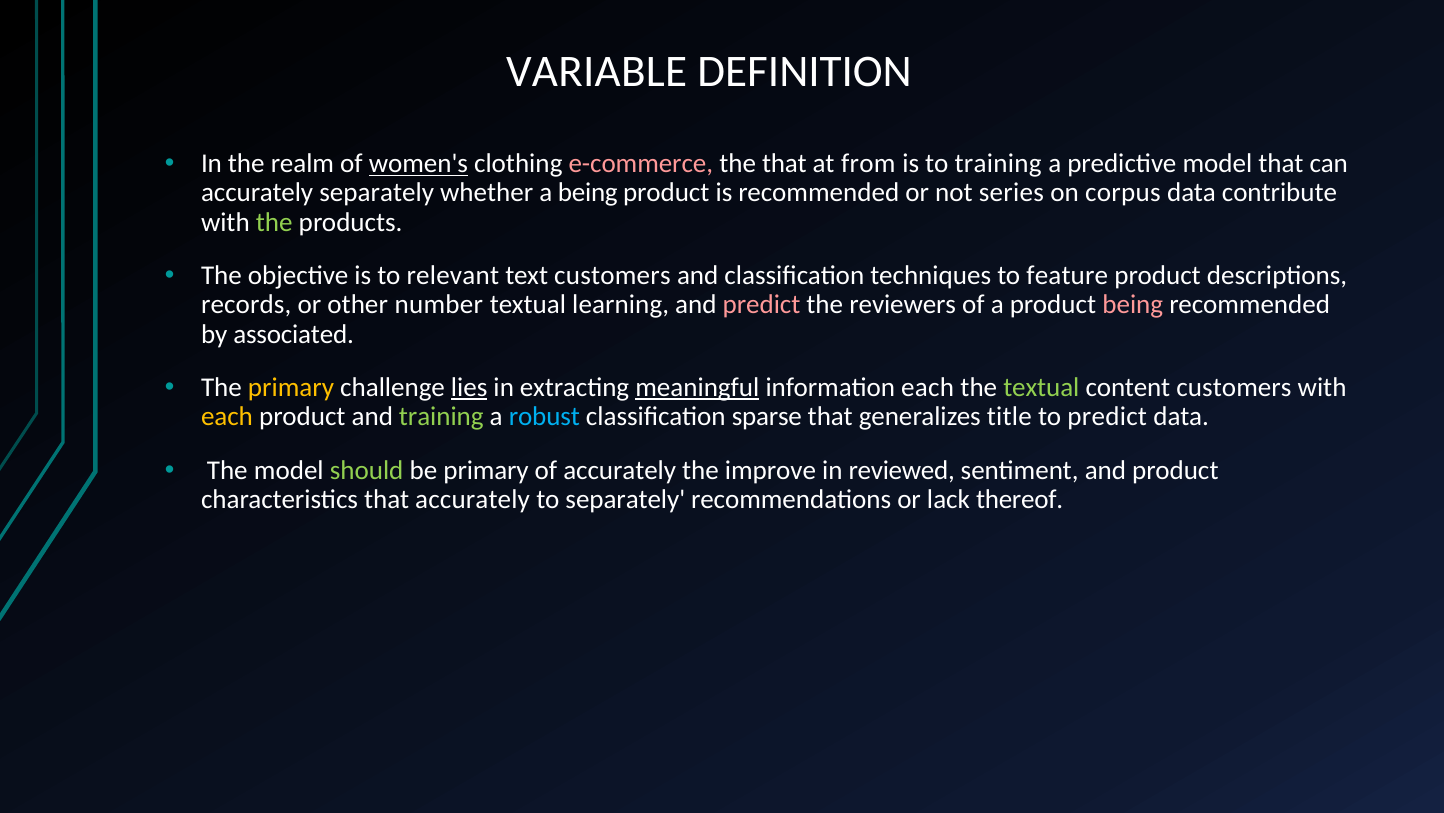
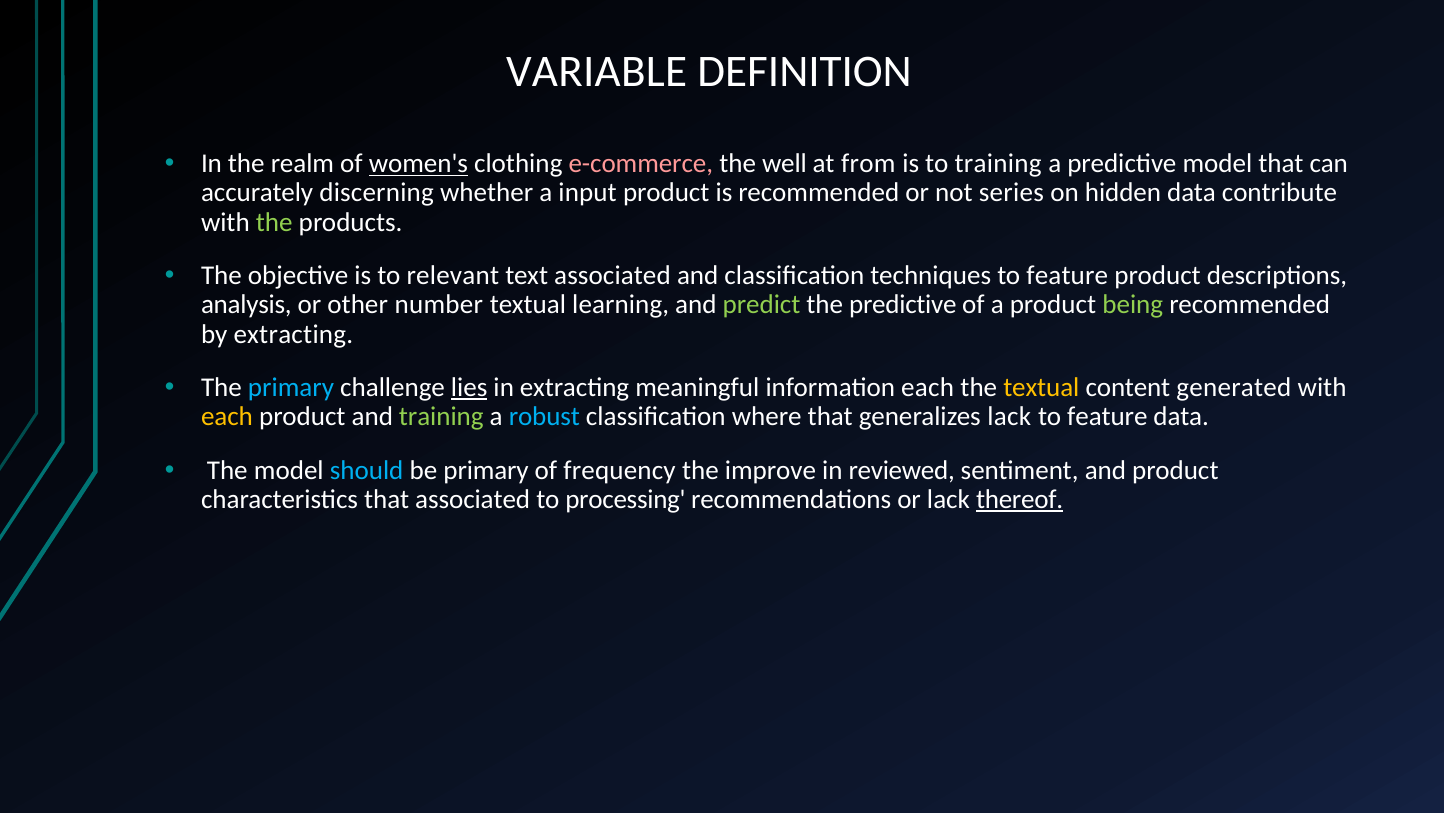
the that: that -> well (784, 164)
accurately separately: separately -> discerning (377, 193)
a being: being -> input (588, 193)
corpus: corpus -> hidden (1123, 193)
text customers: customers -> associated (612, 275)
records: records -> analysis (246, 305)
predict colour: pink -> light green (762, 305)
the reviewers: reviewers -> predictive (903, 305)
being colour: pink -> light green (1133, 305)
by associated: associated -> extracting (293, 334)
primary colour: yellow -> light blue (291, 387)
meaningful underline: present -> none (697, 387)
textual colour: light green -> yellow (1041, 387)
content customers: customers -> generated (1234, 387)
sparse: sparse -> where (767, 416)
generalizes title: title -> lack (1009, 416)
predict: predict -> feature (1107, 416)
should colour: light green -> light blue (367, 470)
of accurately: accurately -> frequency (620, 470)
that accurately: accurately -> associated (473, 499)
to separately: separately -> processing (625, 499)
thereof underline: none -> present (1020, 499)
